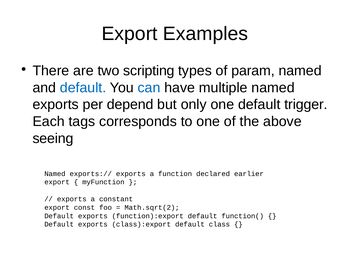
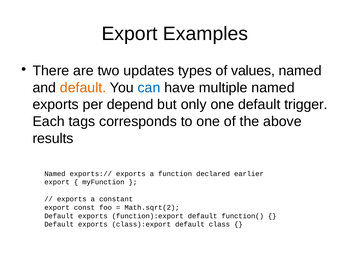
scripting: scripting -> updates (149, 71)
param: param -> values (253, 71)
default colour: blue -> orange (83, 88)
seeing: seeing -> results (53, 139)
